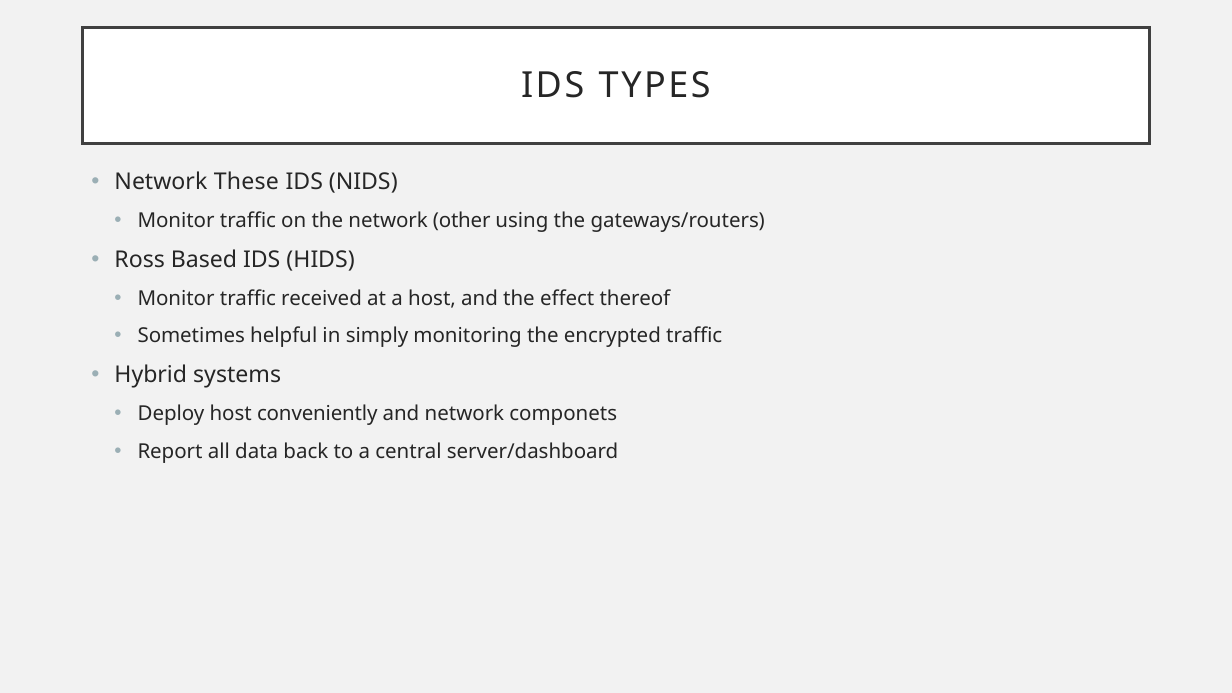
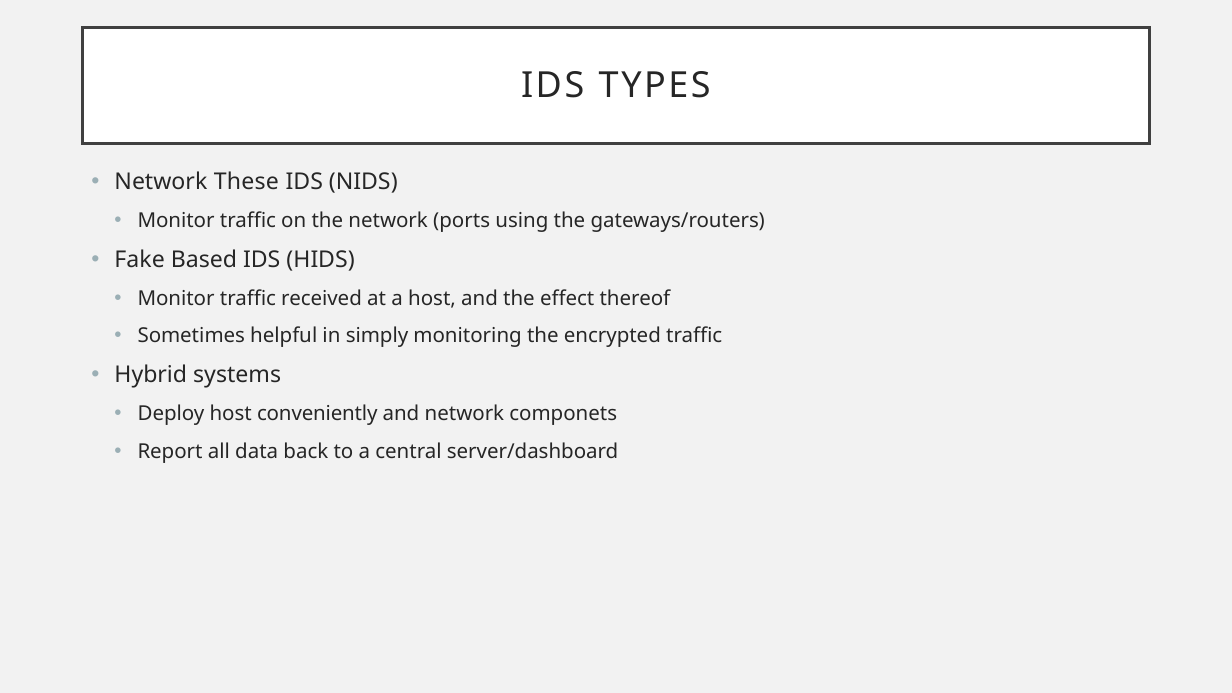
other: other -> ports (462, 221)
Ross: Ross -> Fake (140, 260)
